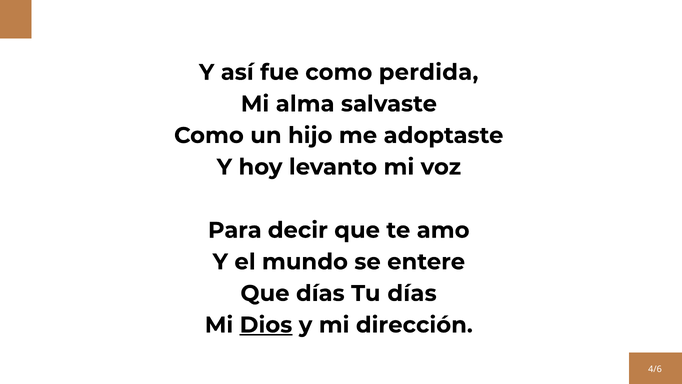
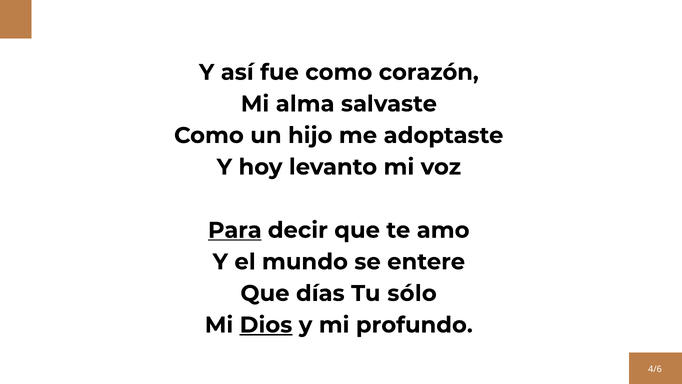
perdida: perdida -> corazón (429, 72)
Para underline: none -> present (235, 230)
Tu días: días -> sólo (412, 293)
dirección: dirección -> profundo (414, 325)
